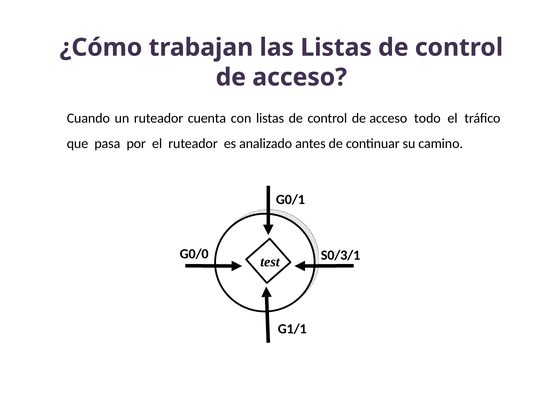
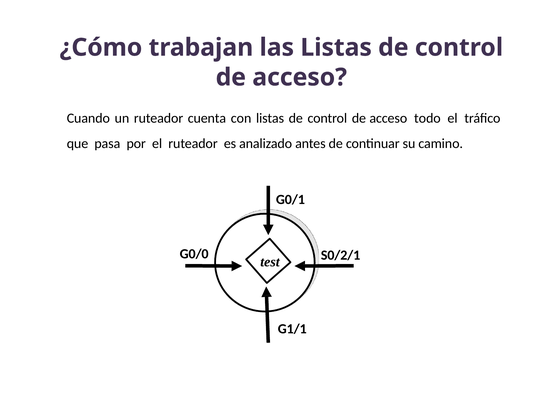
S0/3/1: S0/3/1 -> S0/2/1 (341, 255)
